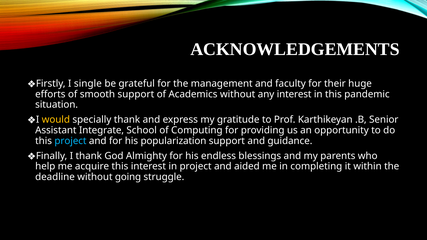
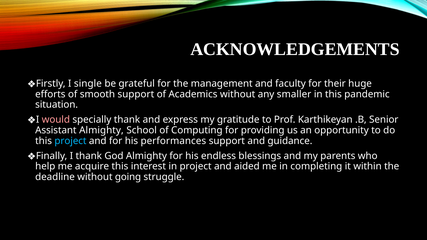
any interest: interest -> smaller (294, 94)
would colour: yellow -> pink (56, 120)
Assistant Integrate: Integrate -> Almighty (101, 130)
popularization: popularization -> performances (173, 141)
